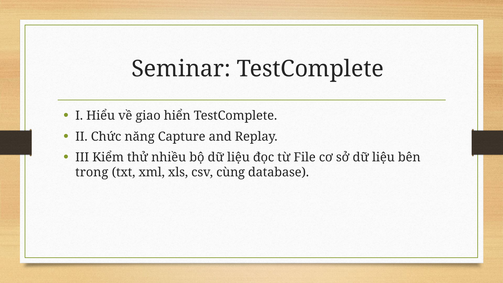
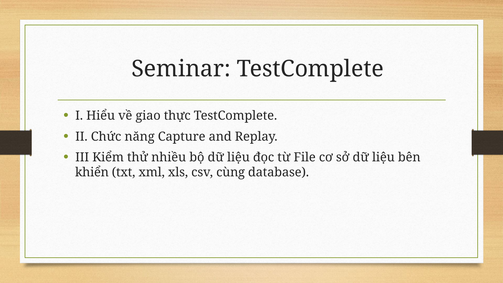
hiển: hiển -> thực (177, 116)
trong: trong -> khiển (92, 172)
